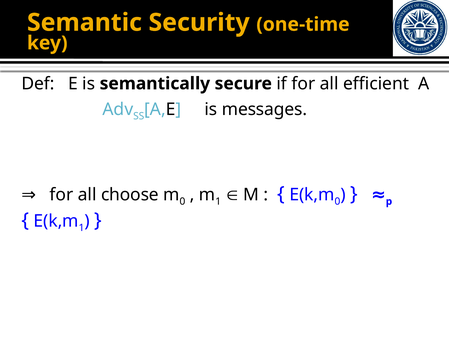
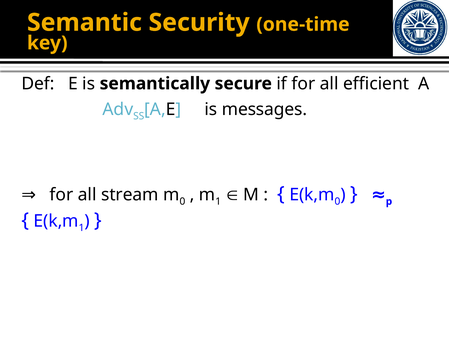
choose: choose -> stream (130, 195)
